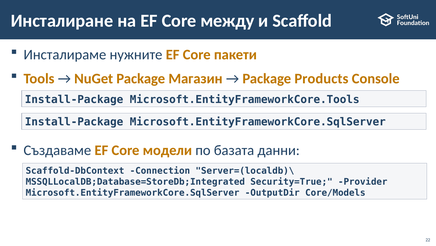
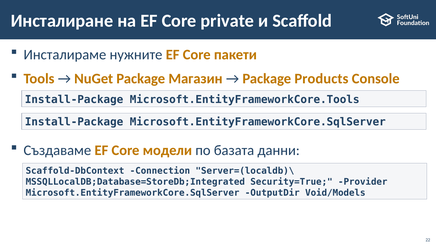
между: между -> private (227, 21)
Core/Models: Core/Models -> Void/Models (335, 192)
